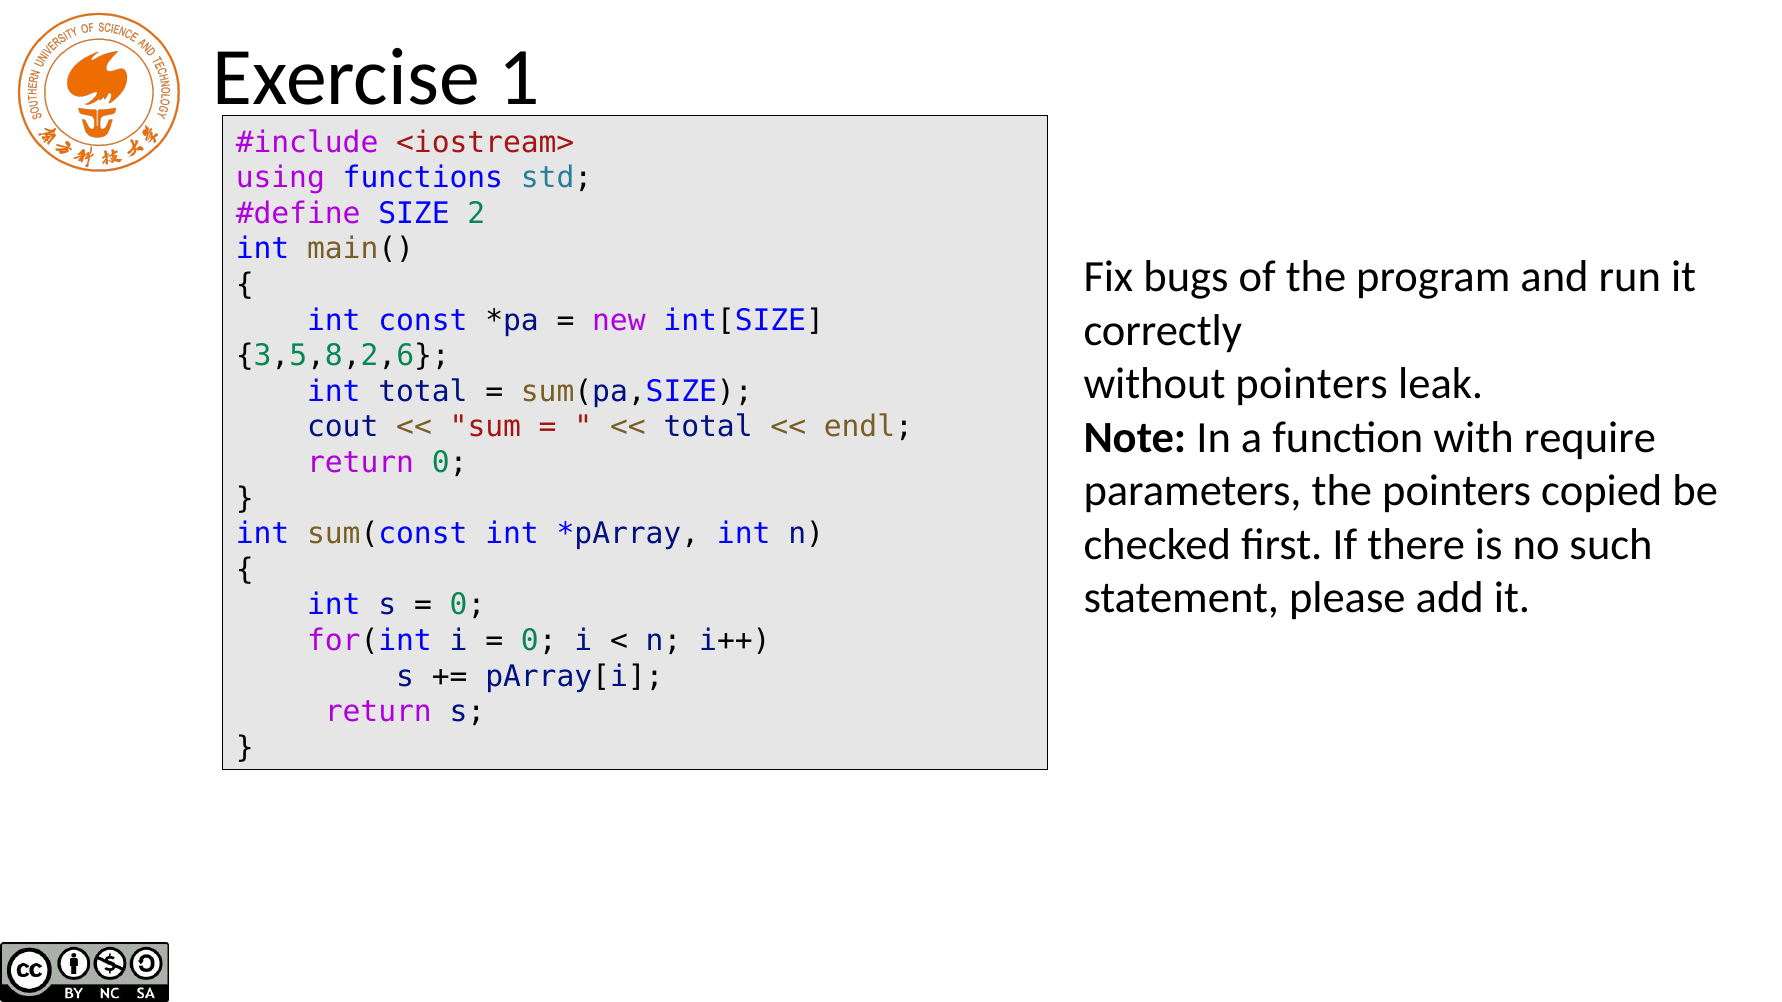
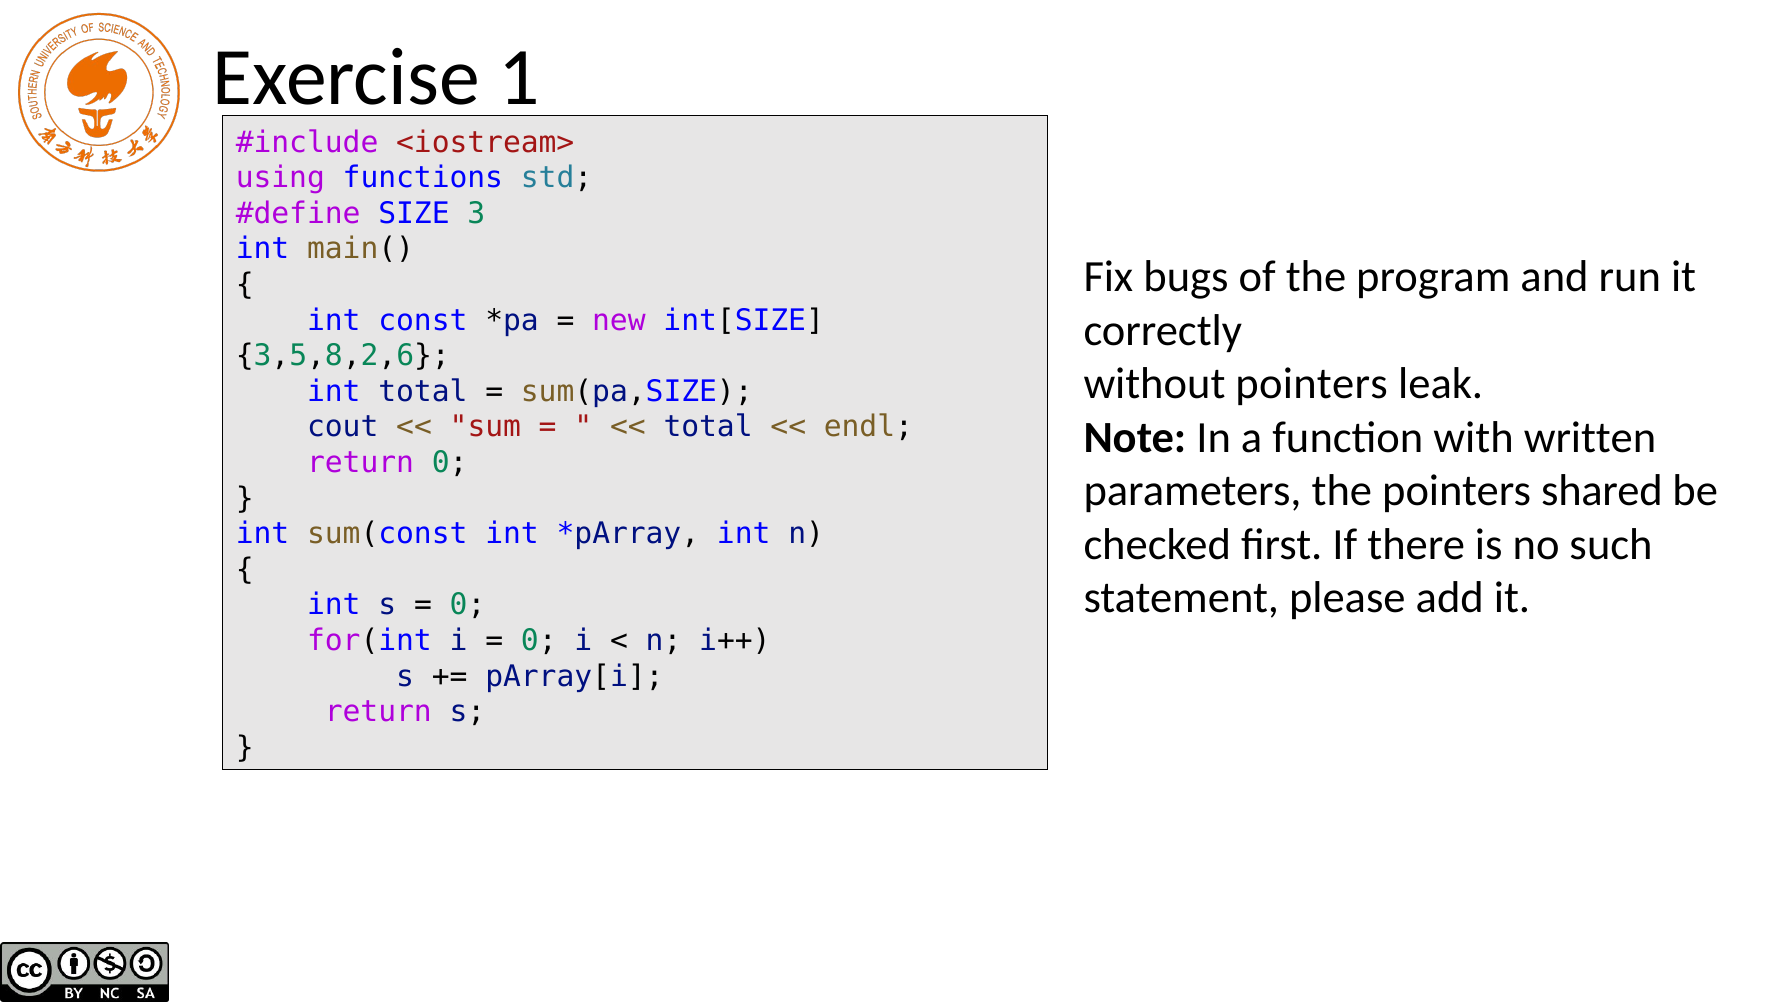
2: 2 -> 3 (476, 214)
require: require -> written (1590, 438)
copied: copied -> shared (1602, 491)
